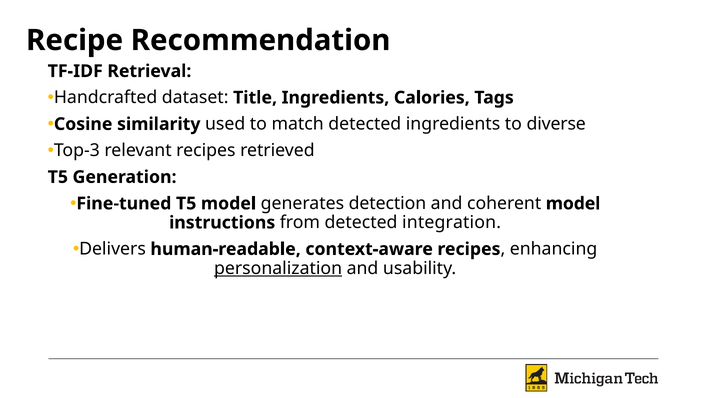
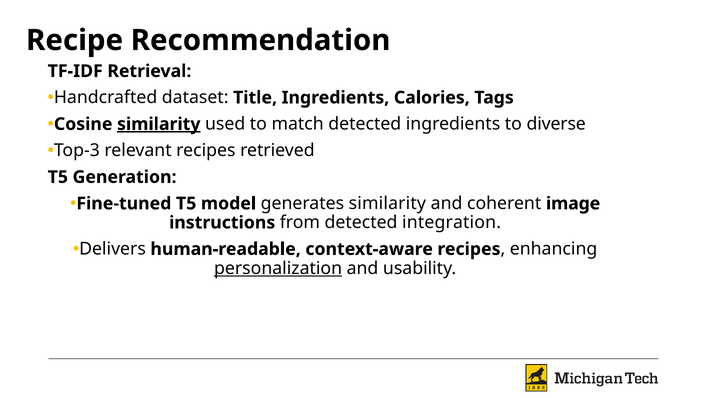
similarity underline: none -> present (159, 124)
generates detection: detection -> similarity (387, 203)
coherent model: model -> image (573, 203)
